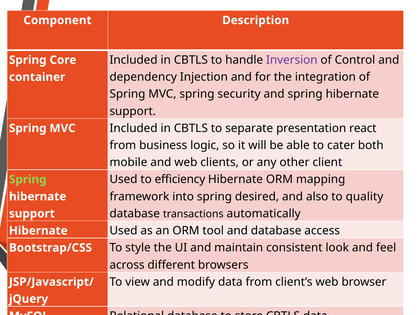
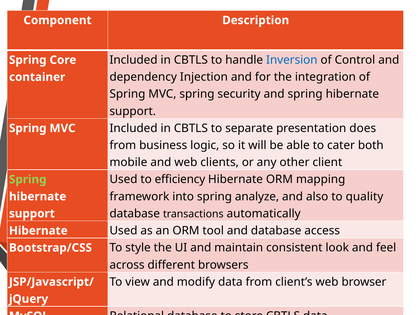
Inversion colour: purple -> blue (292, 60)
react: react -> does (363, 128)
desired: desired -> analyze (257, 197)
